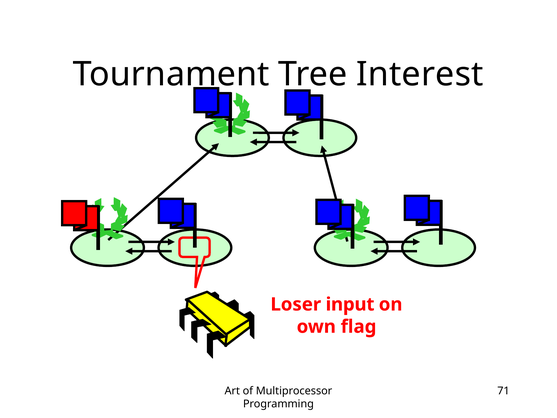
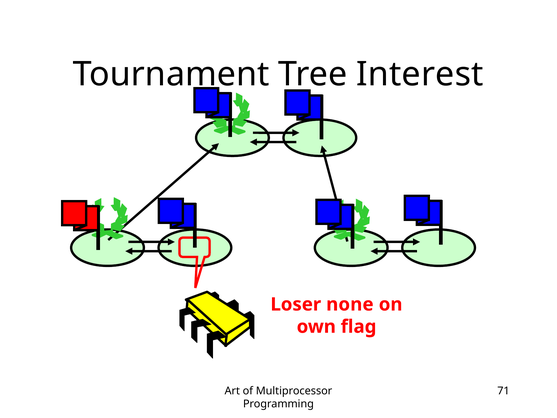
input: input -> none (350, 304)
